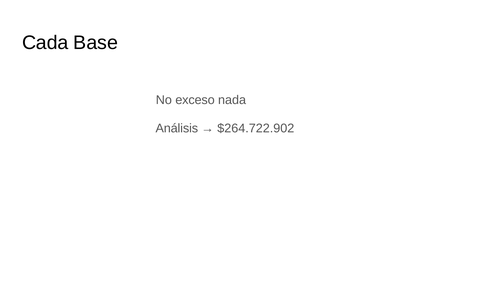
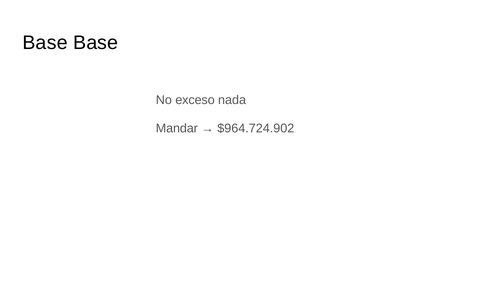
Cada: Cada -> Base (45, 43)
Análisis: Análisis -> Mandar (177, 129)
$264.722.902: $264.722.902 -> $964.724.902 (256, 129)
